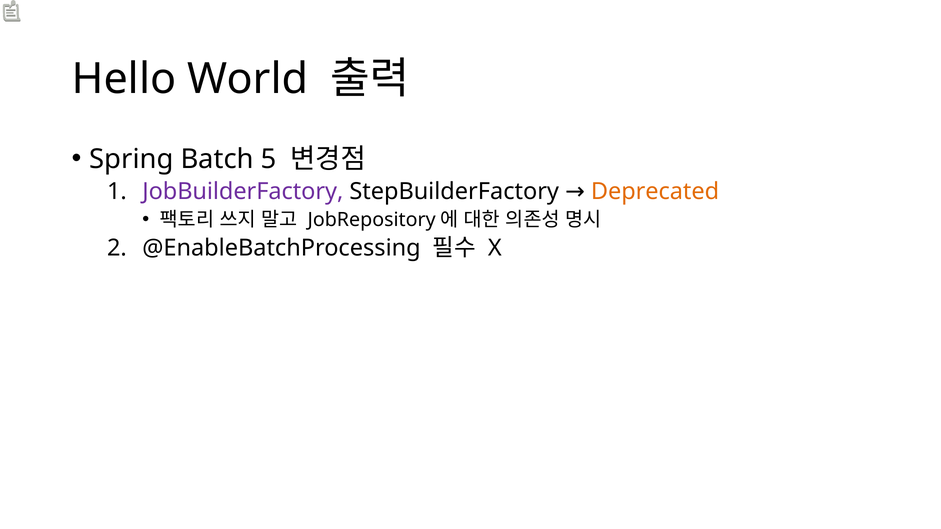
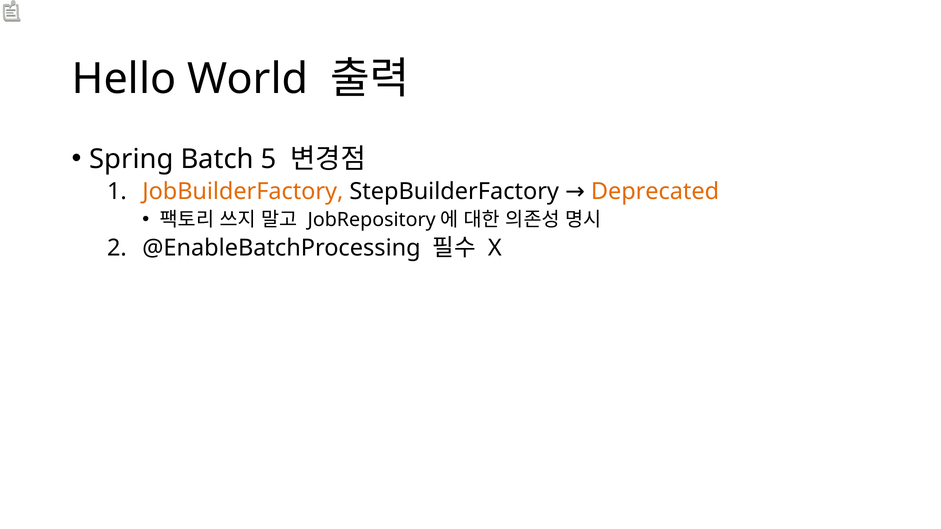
JobBuilderFactory colour: purple -> orange (243, 192)
